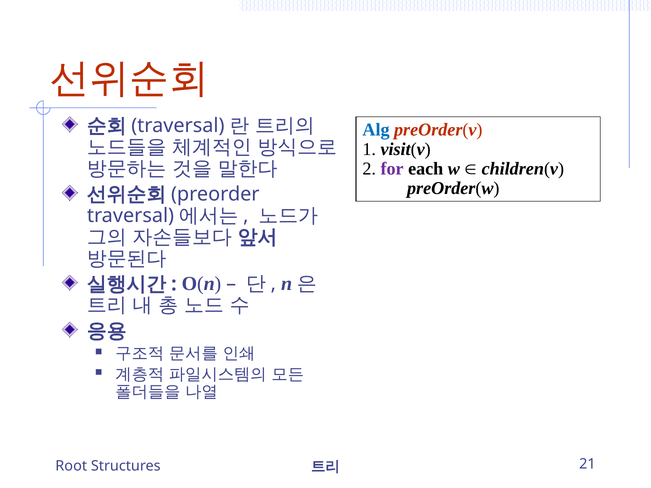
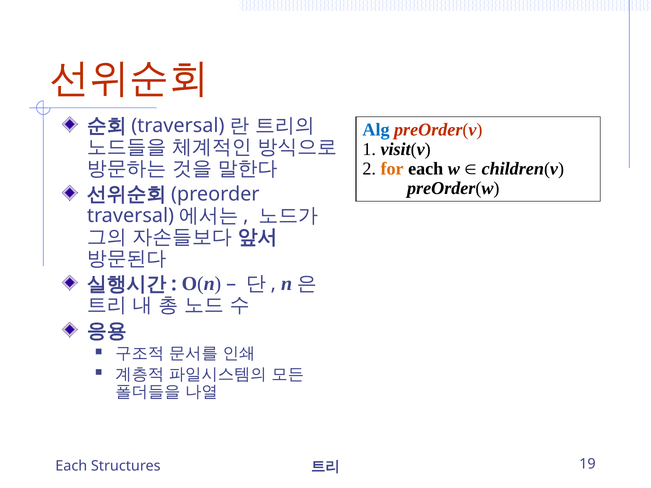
for colour: purple -> orange (392, 169)
Root: Root -> Each (71, 466)
21: 21 -> 19 (587, 464)
